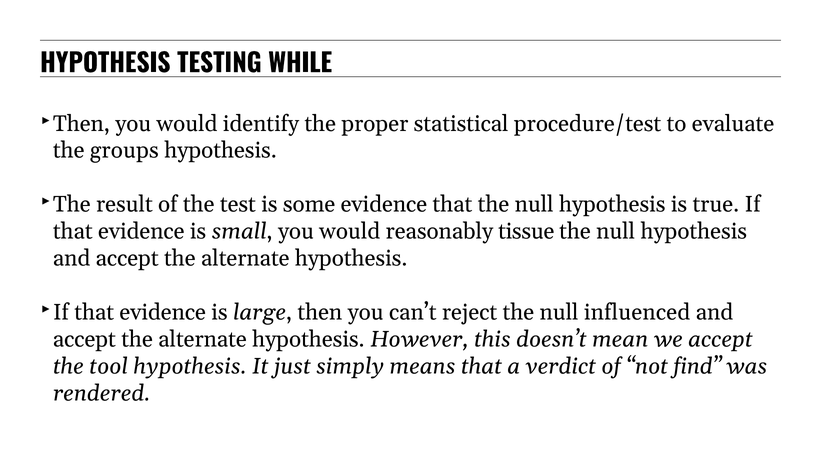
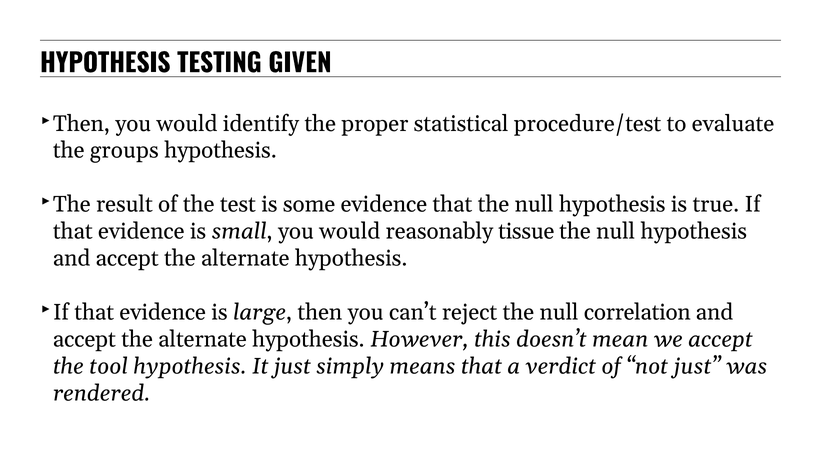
WHILE: WHILE -> GIVEN (300, 64)
influenced: influenced -> correlation (637, 312)
not find: find -> just (697, 366)
